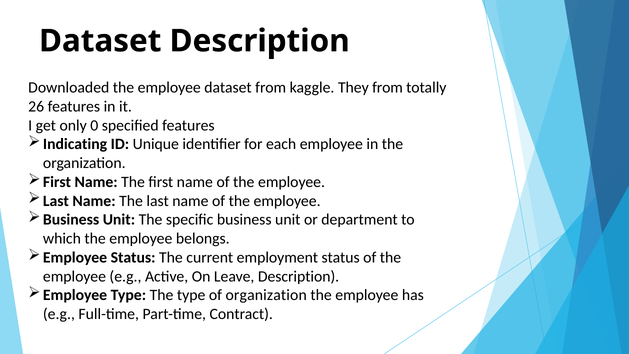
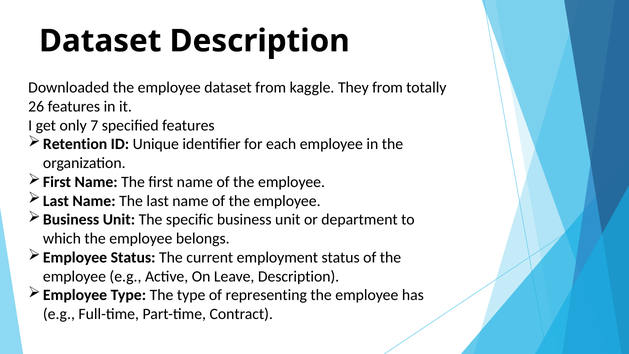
0: 0 -> 7 (94, 125)
Indicating: Indicating -> Retention (75, 144)
of organization: organization -> representing (266, 295)
